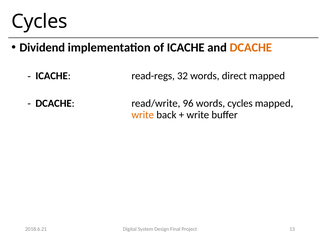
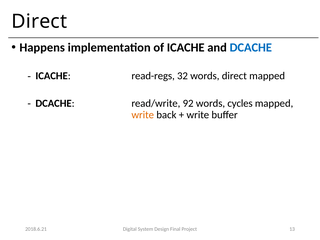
Cycles: Cycles -> Direct (39, 22)
Dividend: Dividend -> Happens (42, 48)
DCACHE colour: orange -> blue (251, 48)
96: 96 -> 92 (188, 103)
